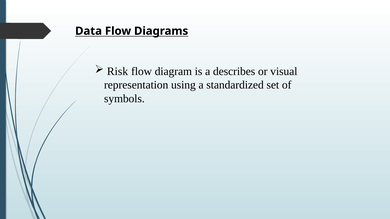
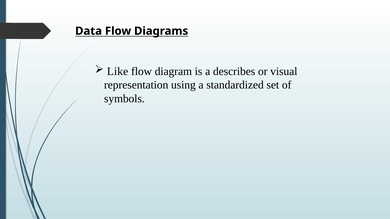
Risk: Risk -> Like (118, 71)
